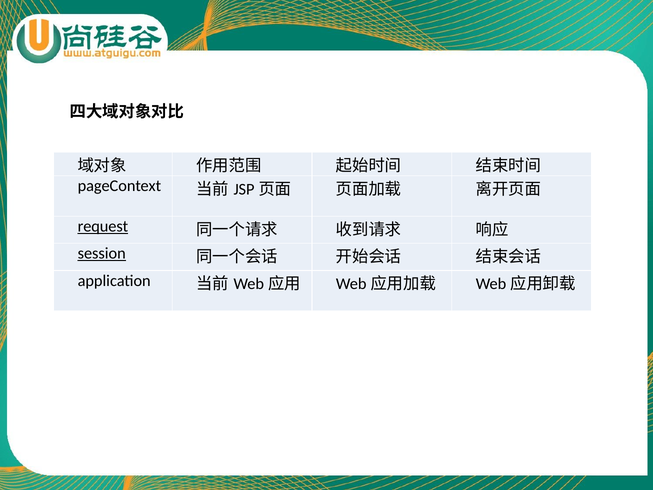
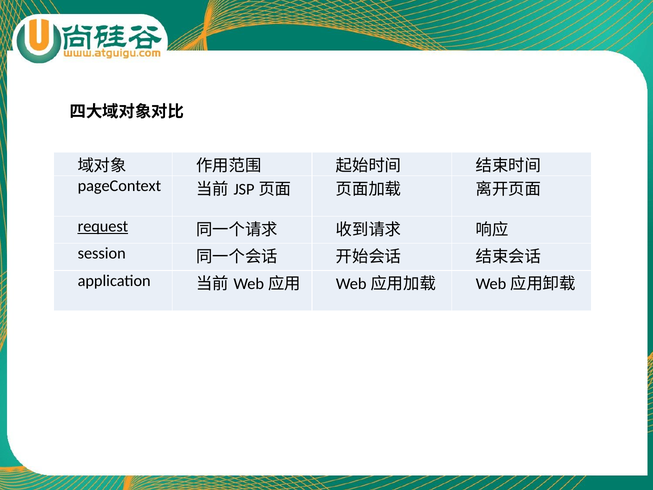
session underline: present -> none (102, 253)
